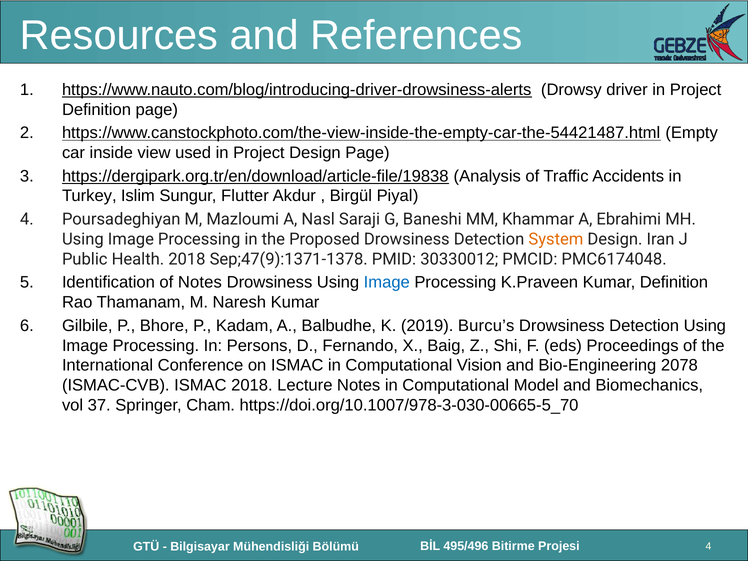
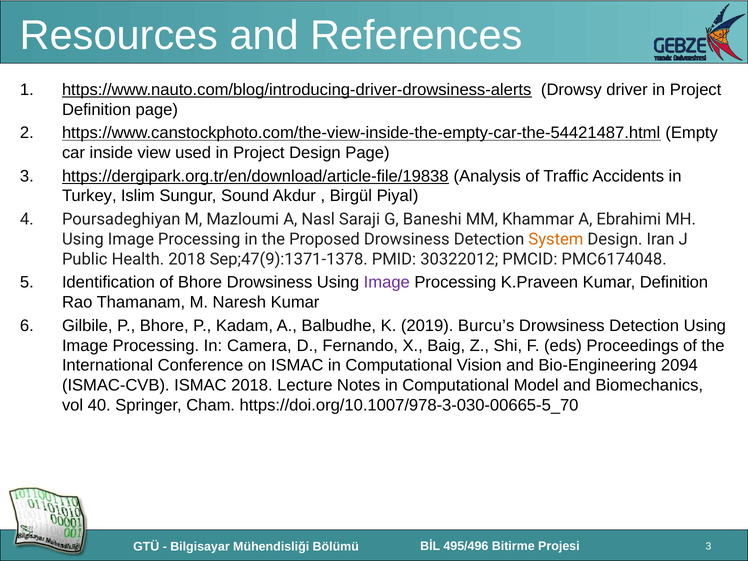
Flutter: Flutter -> Sound (245, 196)
30330012: 30330012 -> 30322012 (459, 259)
of Notes: Notes -> Bhore (200, 282)
Image colour: blue -> purple (387, 282)
Persons: Persons -> Camera (259, 346)
2078: 2078 -> 2094 (679, 365)
37: 37 -> 40 (99, 405)
4: 4 -> 3 (709, 546)
